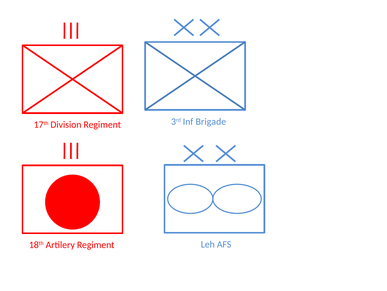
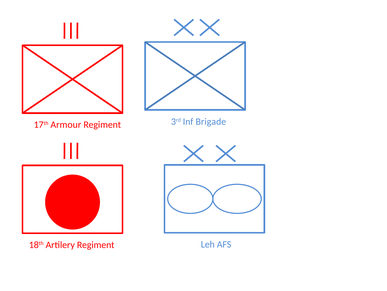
Division: Division -> Armour (66, 124)
